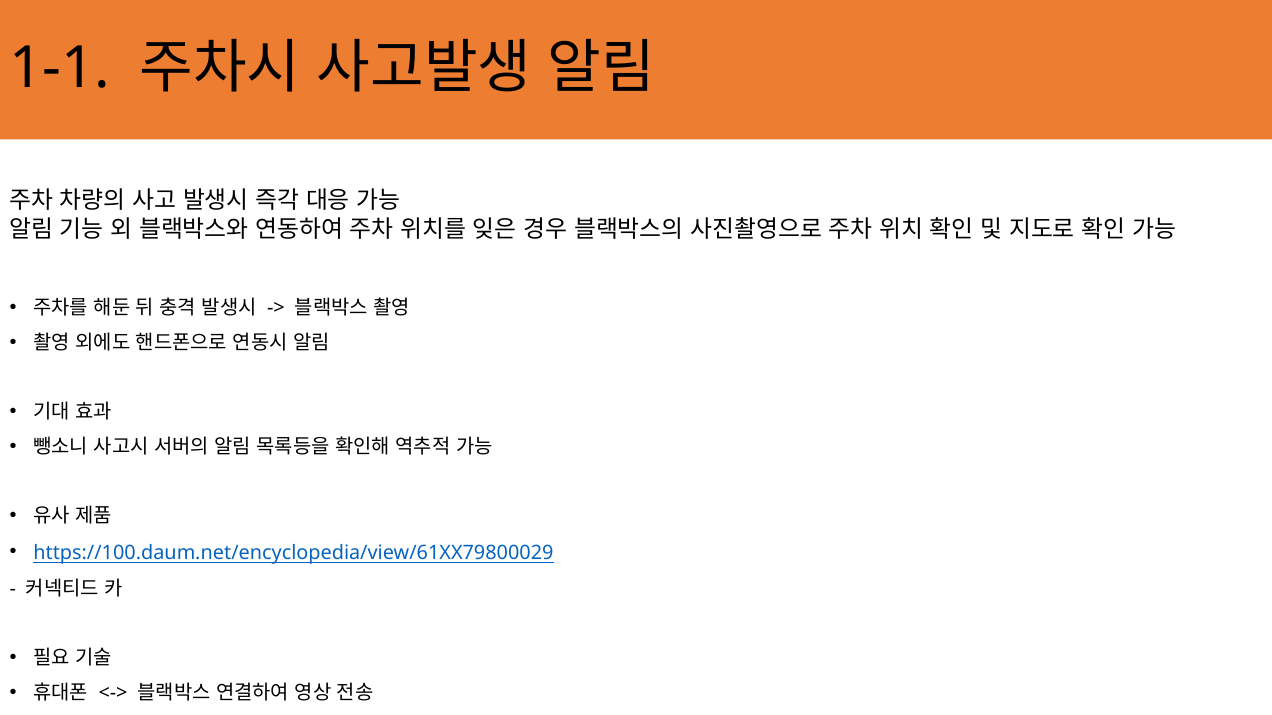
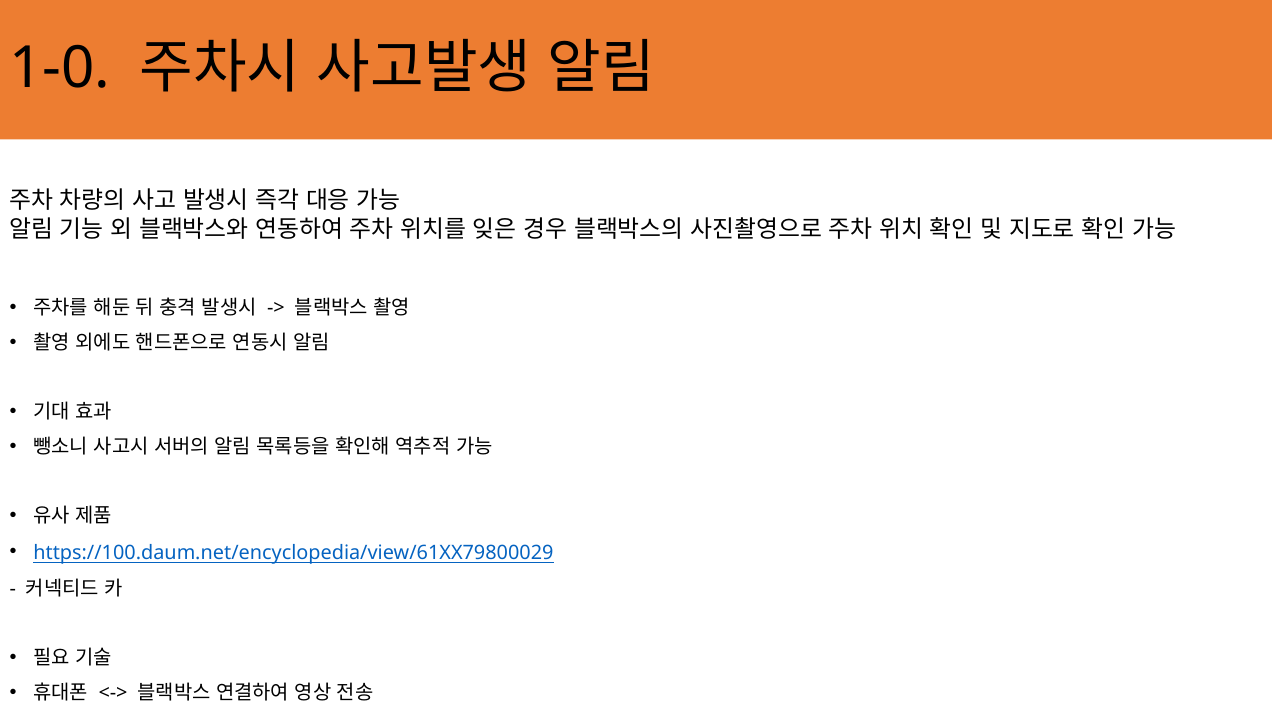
1-1: 1-1 -> 1-0 (60, 69)
